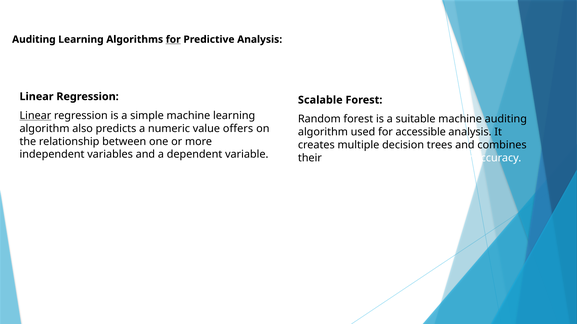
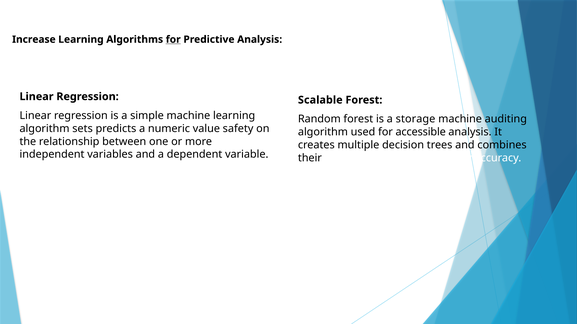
Auditing: Auditing -> Increase (34, 40)
Linear underline: present -> none (35, 116)
suitable: suitable -> storage (416, 119)
also: also -> sets (83, 129)
offers: offers -> safety (238, 129)
